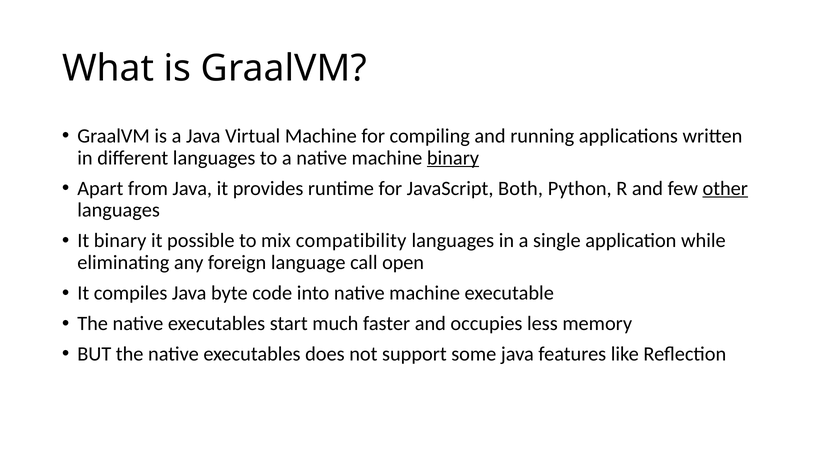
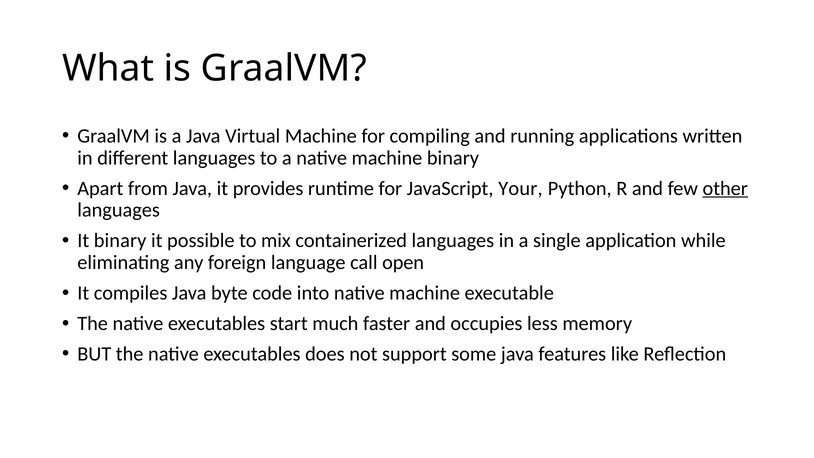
binary underline: present -> none (453, 158)
Both: Both -> Your (521, 188)
compatibility: compatibility -> containerized (351, 241)
